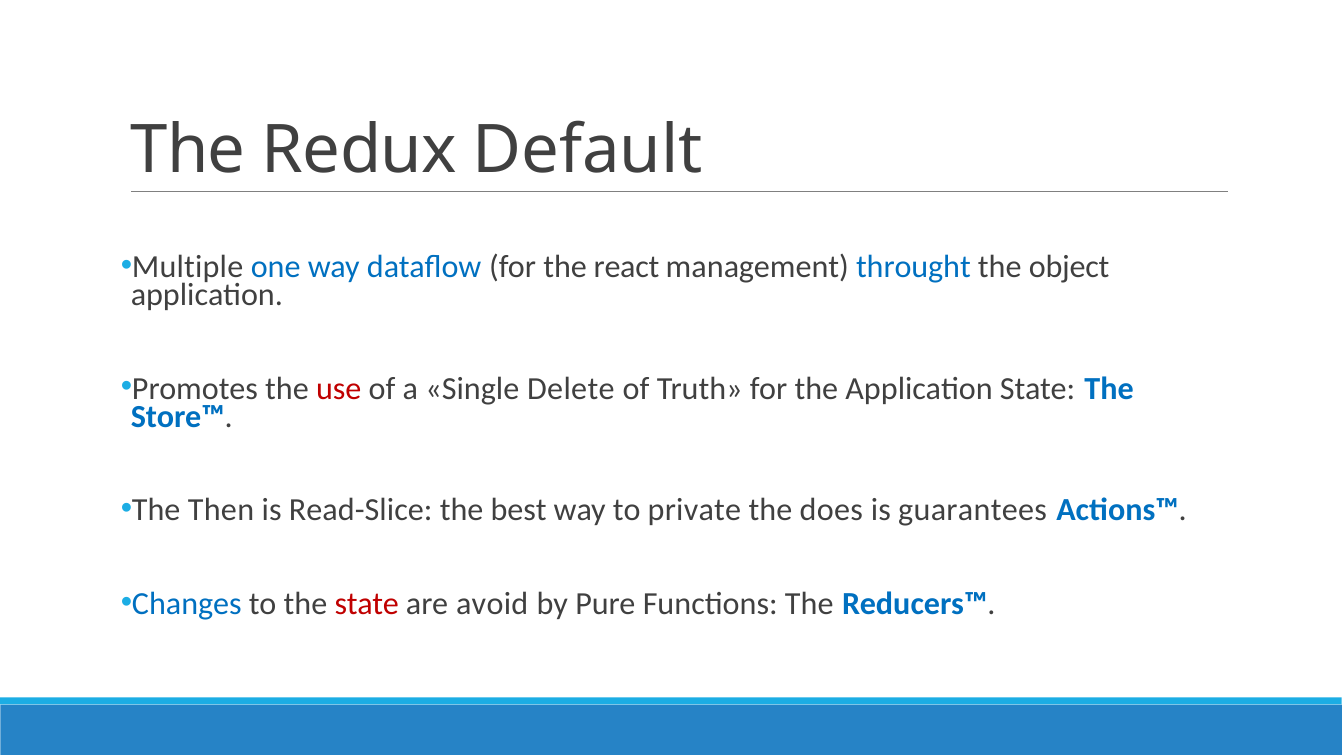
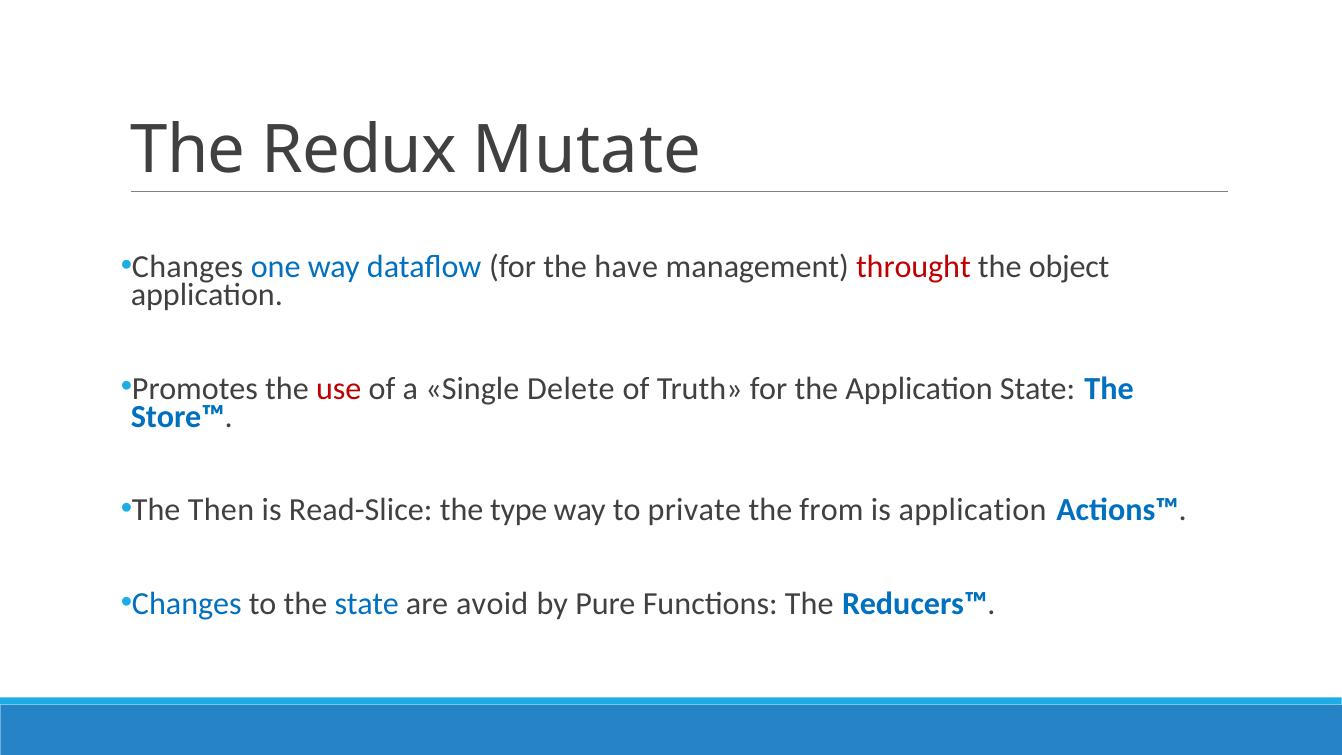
Default: Default -> Mutate (587, 150)
Multiple: Multiple -> Changes (188, 267)
react: react -> have (626, 267)
throught colour: blue -> red (913, 267)
best: best -> type (519, 510)
does: does -> from (831, 510)
is guarantees: guarantees -> application (973, 510)
state colour: red -> blue (367, 604)
